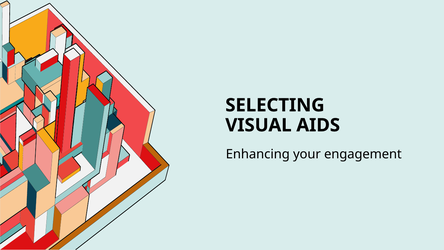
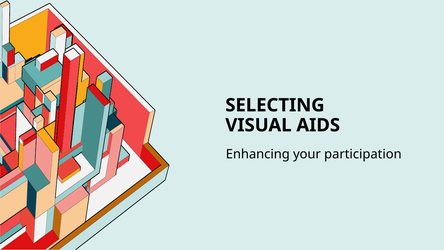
engagement: engagement -> participation (363, 154)
